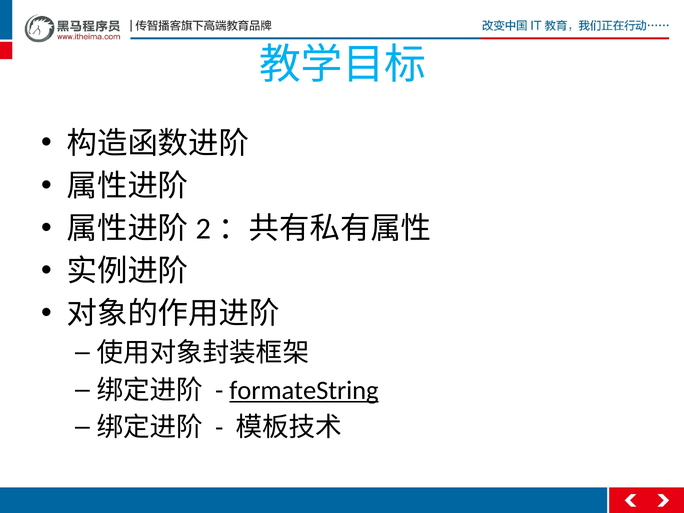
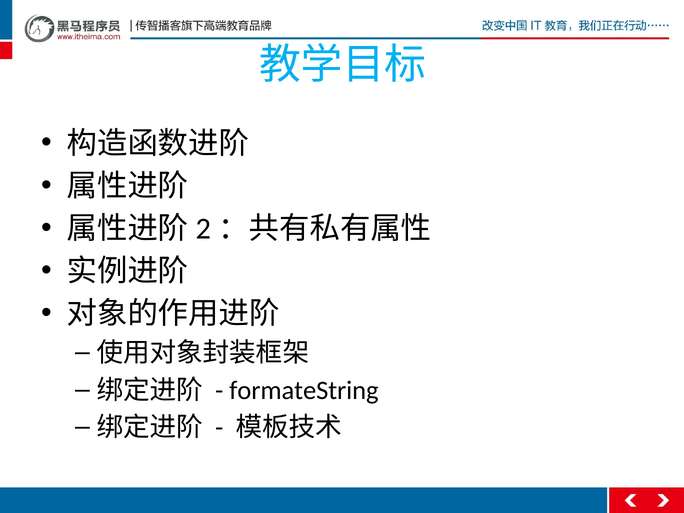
formateString underline: present -> none (304, 390)
